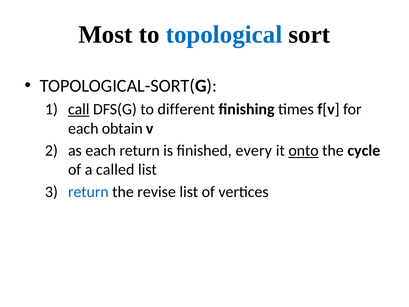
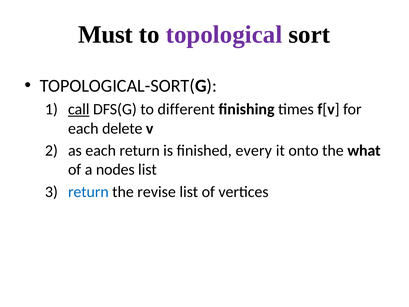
Most: Most -> Must (106, 34)
topological colour: blue -> purple (224, 34)
obtain: obtain -> delete (122, 128)
onto underline: present -> none (304, 151)
cycle: cycle -> what (364, 151)
called: called -> nodes (115, 170)
